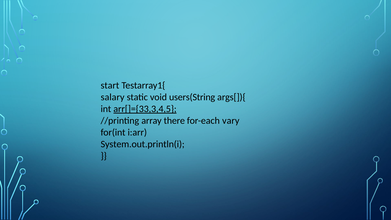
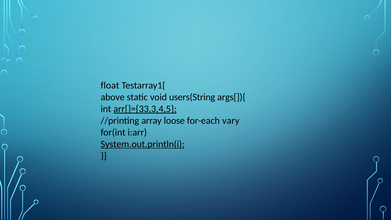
start: start -> float (110, 85)
salary: salary -> above (113, 97)
there: there -> loose (174, 121)
System.out.println(i underline: none -> present (143, 144)
